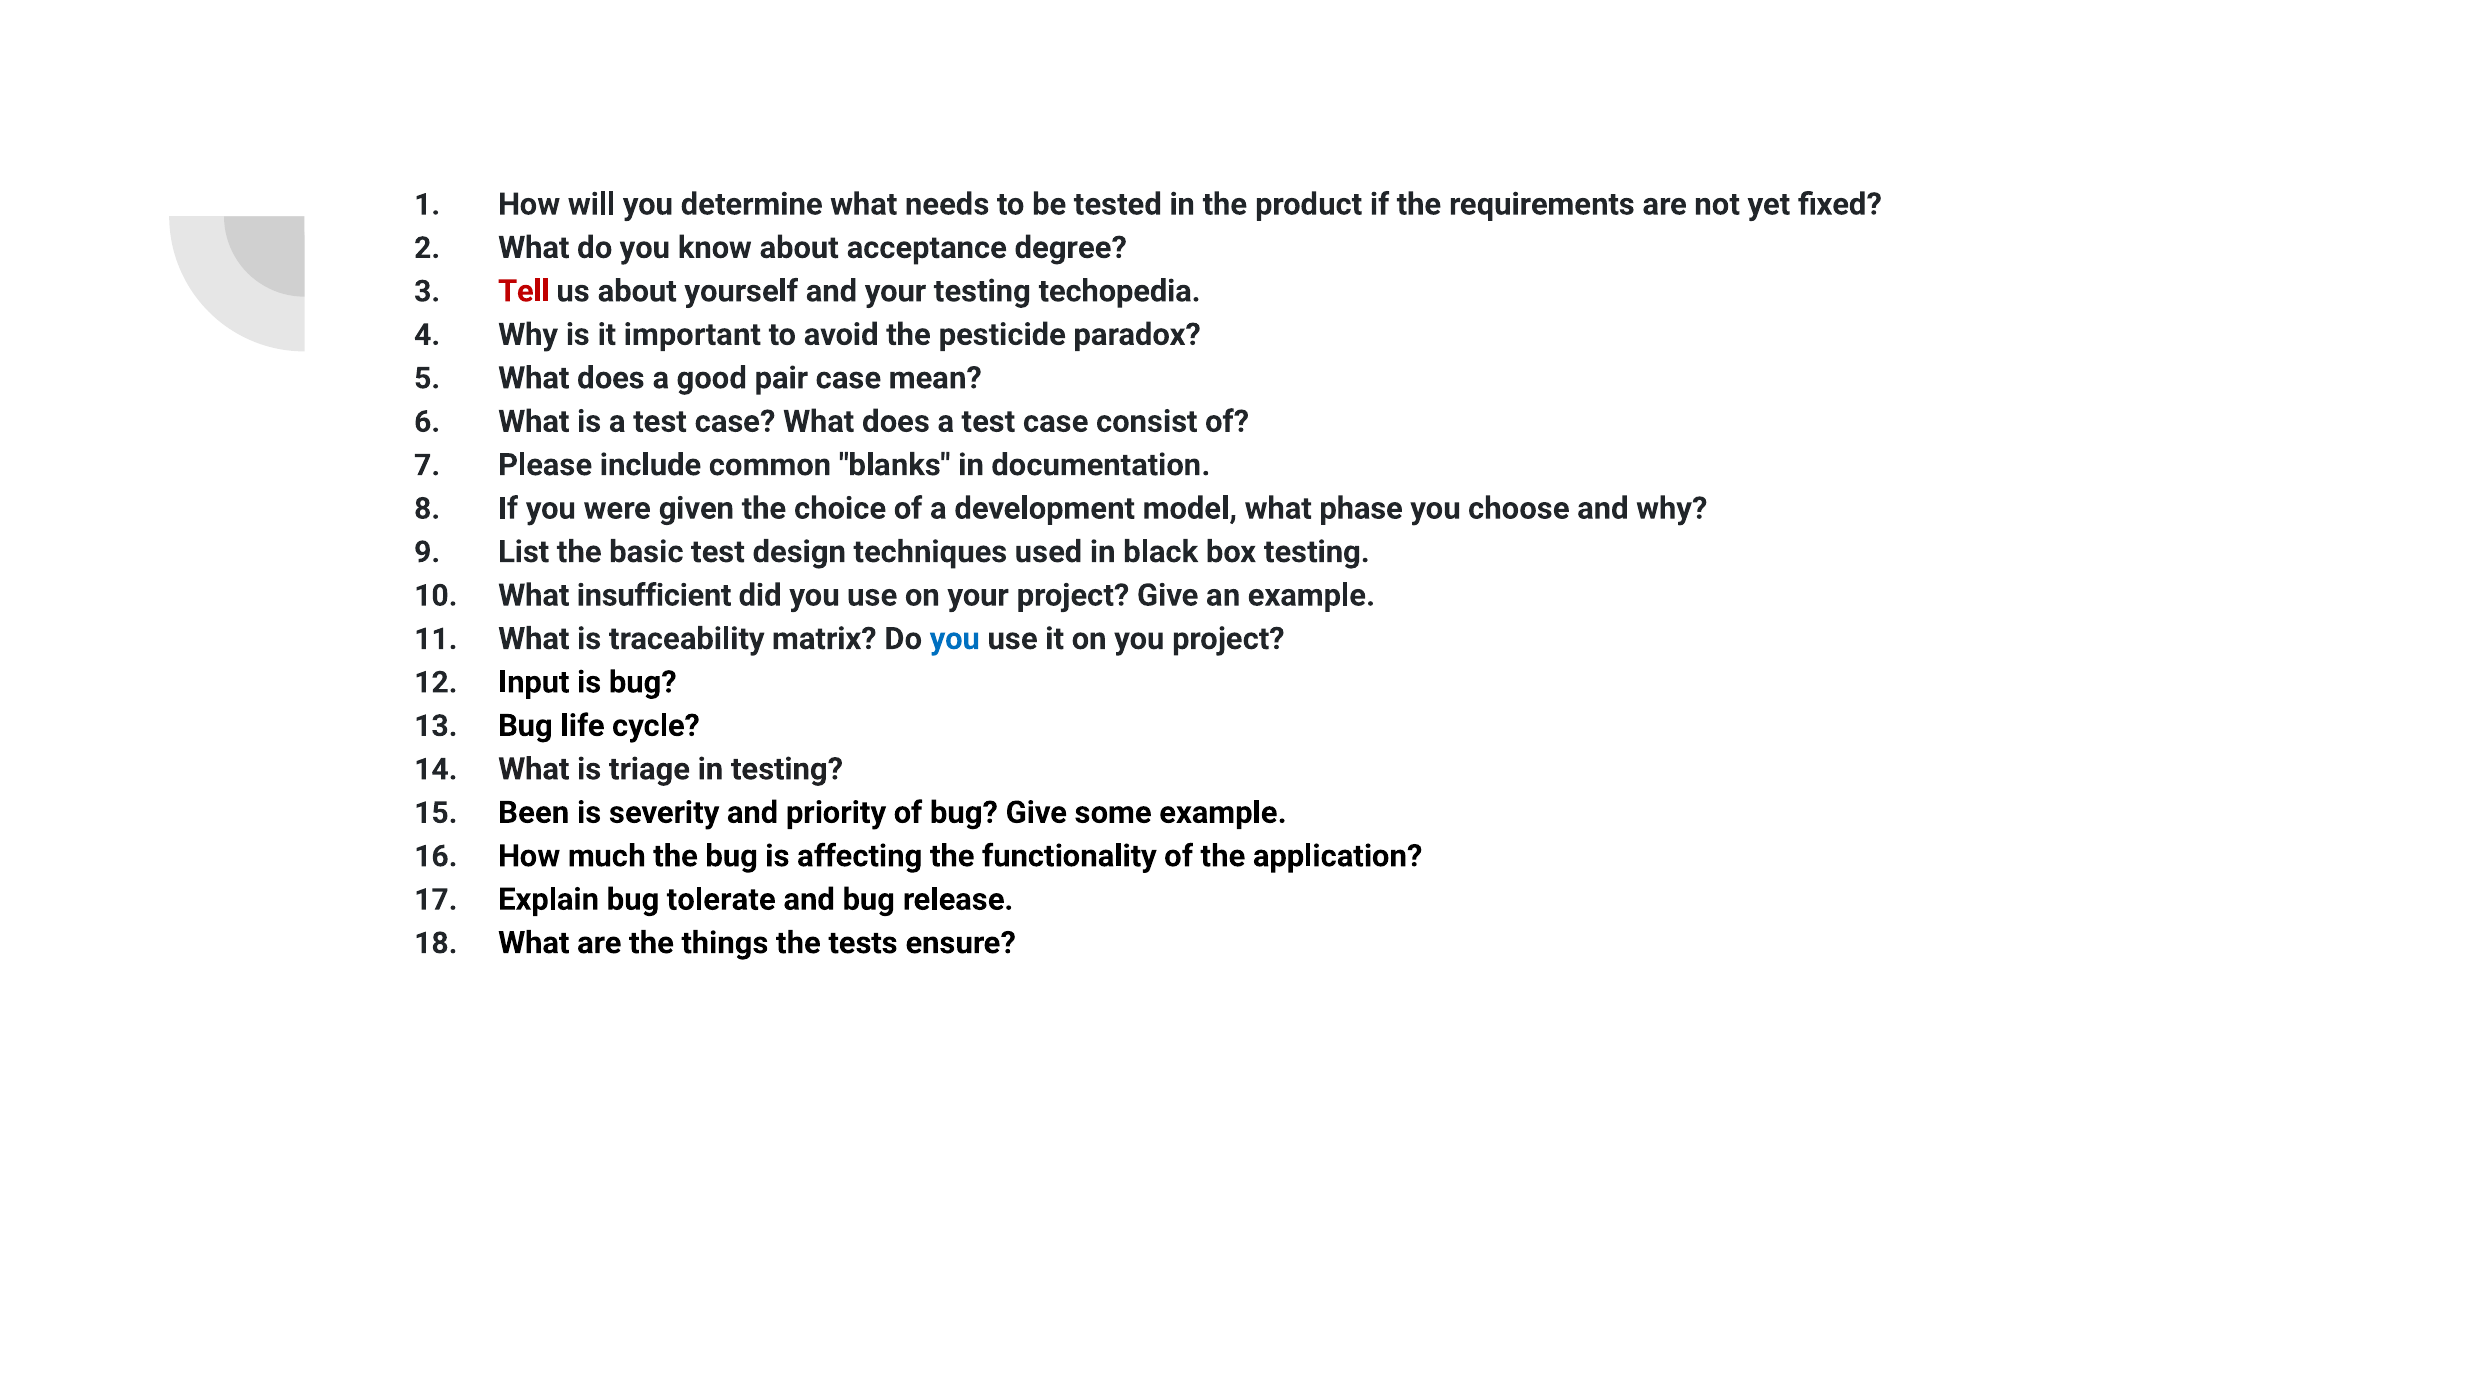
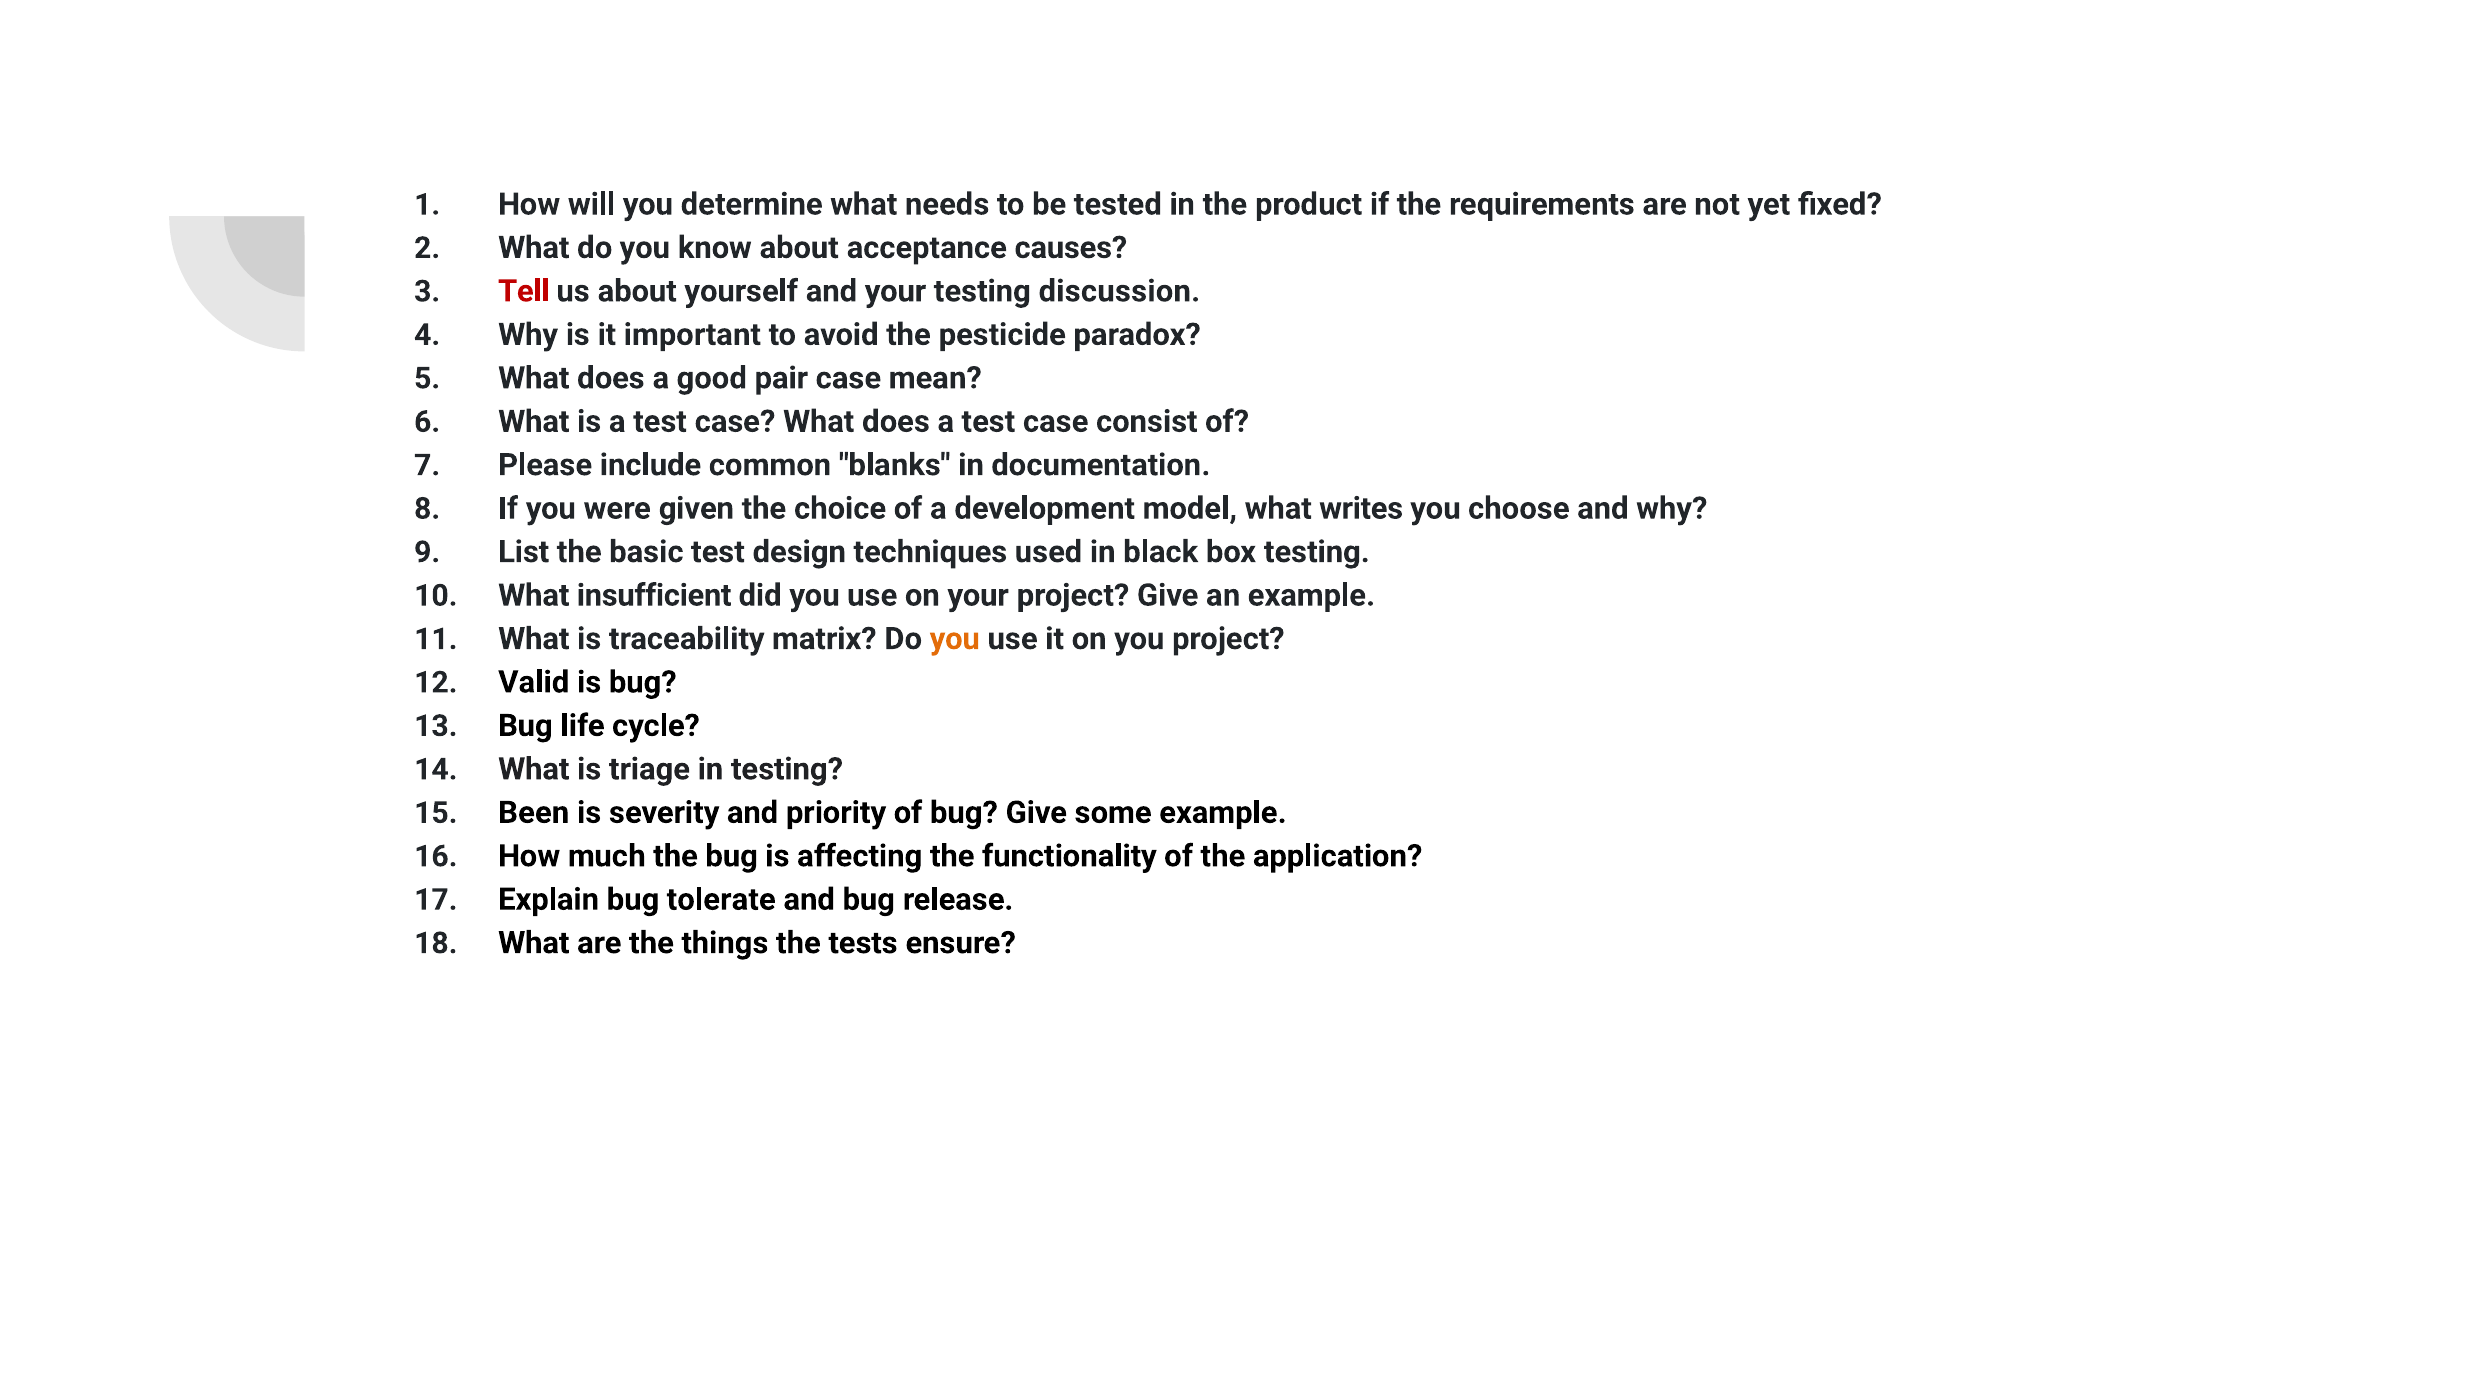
degree: degree -> causes (1071, 248)
techopedia: techopedia -> discussion (1119, 291)
phase: phase -> writes (1361, 508)
you colour: blue -> orange (955, 639)
Input: Input -> Valid (534, 682)
